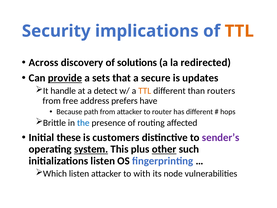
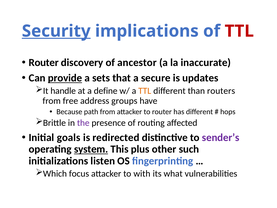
Security underline: none -> present (56, 31)
TTL colour: orange -> red (239, 31)
Across: Across -> Router (44, 62)
solutions: solutions -> ancestor (137, 62)
redirected: redirected -> inaccurate (206, 62)
detect: detect -> define (106, 91)
prefers: prefers -> groups (124, 101)
the colour: blue -> purple (83, 123)
these: these -> goals (69, 137)
customers: customers -> redirected (116, 137)
other underline: present -> none (164, 149)
Which listen: listen -> focus (79, 173)
node: node -> what (173, 173)
